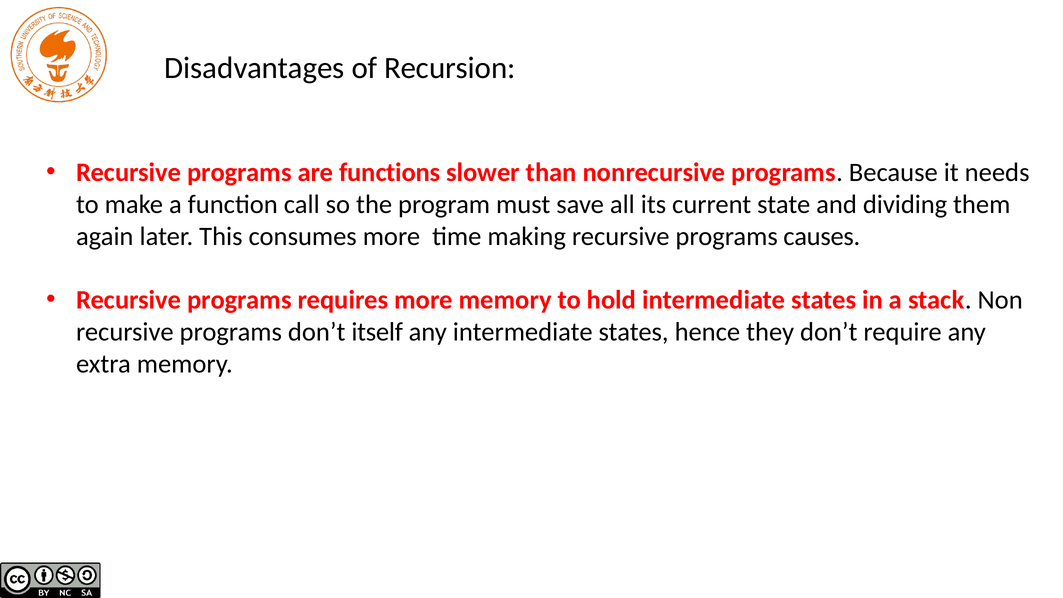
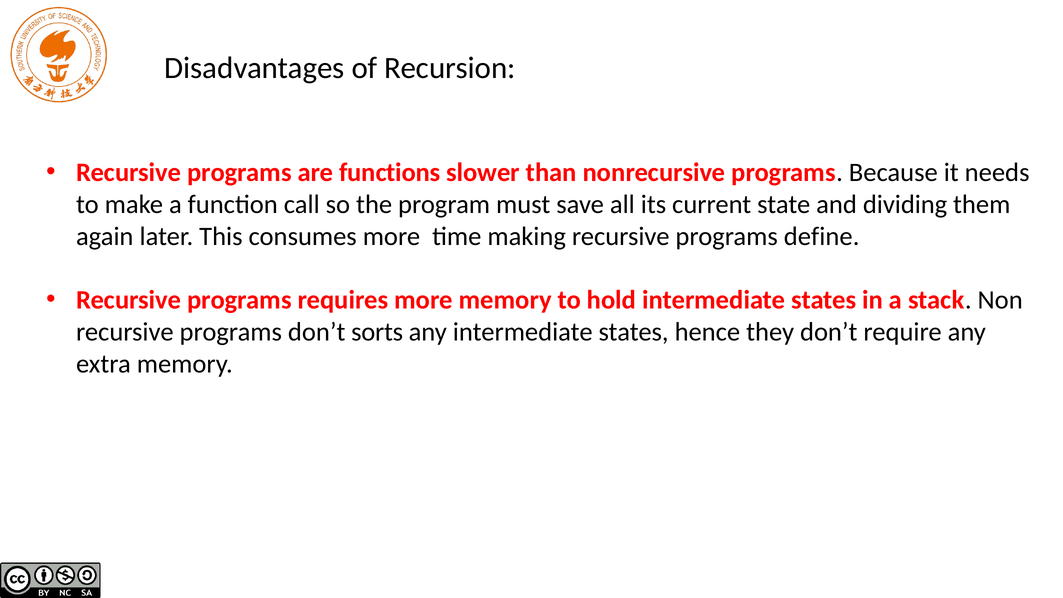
causes: causes -> define (822, 236)
itself: itself -> sorts (377, 332)
